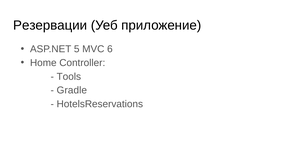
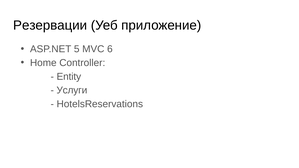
Tools: Tools -> Entity (69, 77)
Gradle: Gradle -> Услуги (72, 90)
